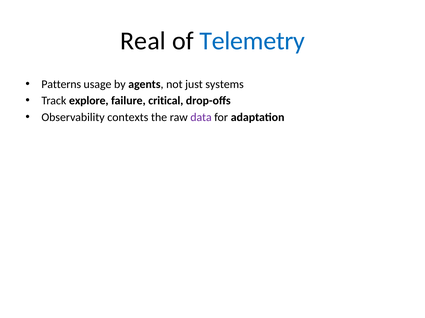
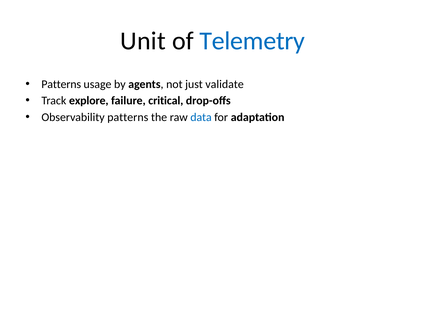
Real: Real -> Unit (143, 41)
systems: systems -> validate (225, 84)
Observability contexts: contexts -> patterns (128, 117)
data colour: purple -> blue (201, 117)
